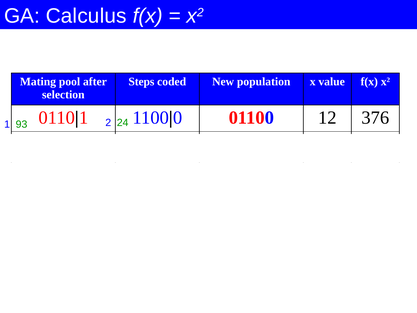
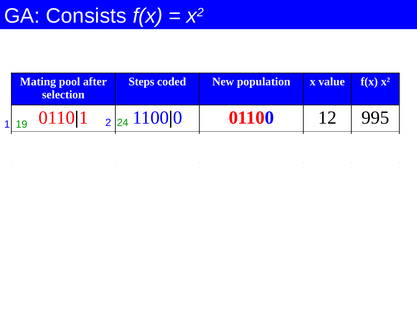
Calculus: Calculus -> Consists (86, 16)
376: 376 -> 995 (375, 117)
1 93: 93 -> 19 (22, 124)
